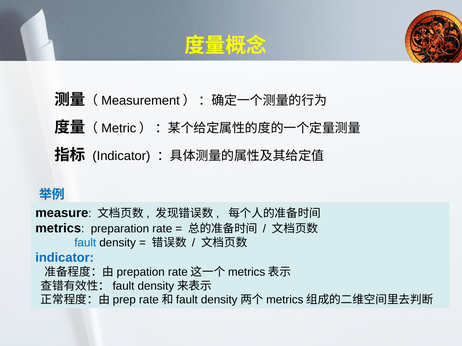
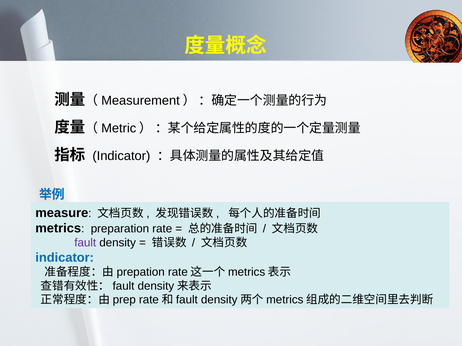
fault colour: blue -> purple (85, 243)
